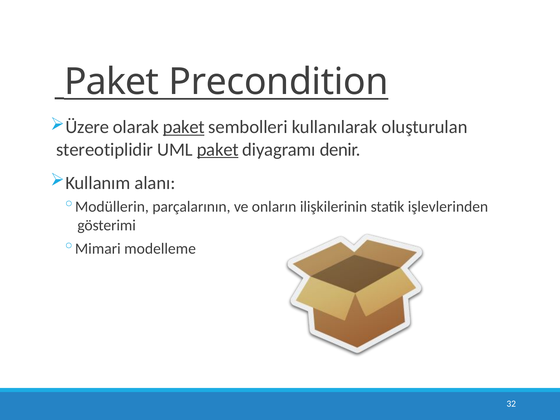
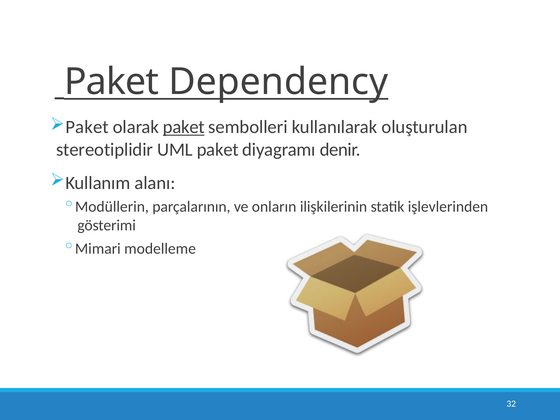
Precondition: Precondition -> Dependency (278, 82)
Üzere: Üzere -> Paket (87, 127)
paket underline: present -> none (218, 150)
